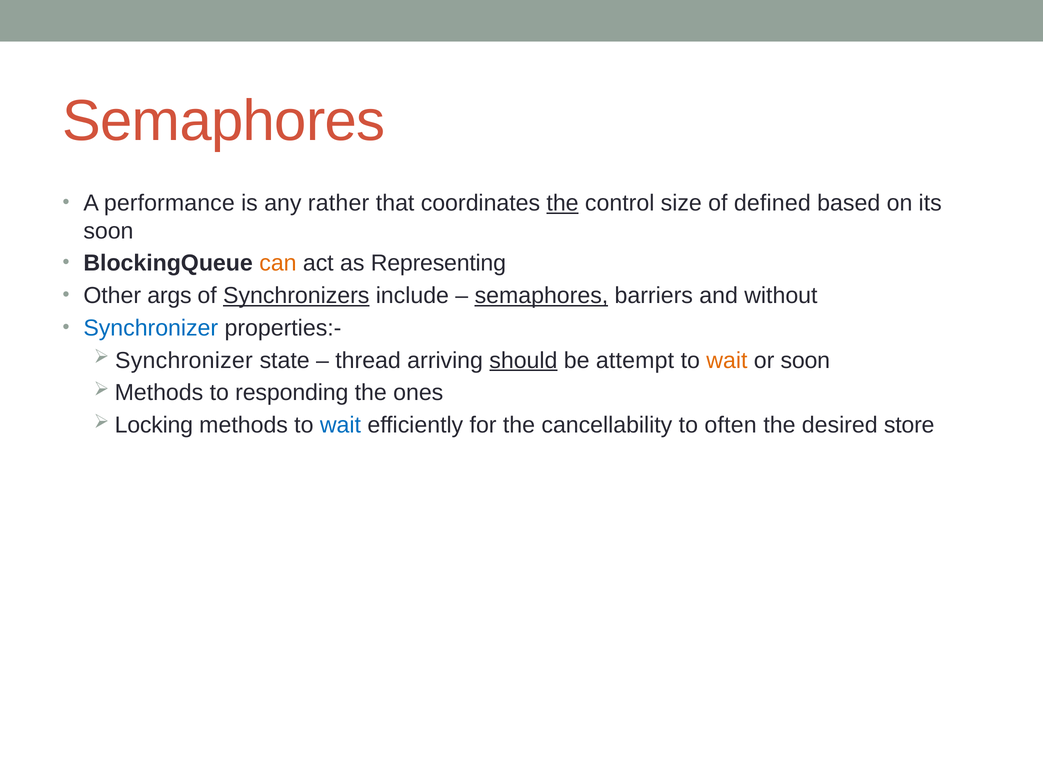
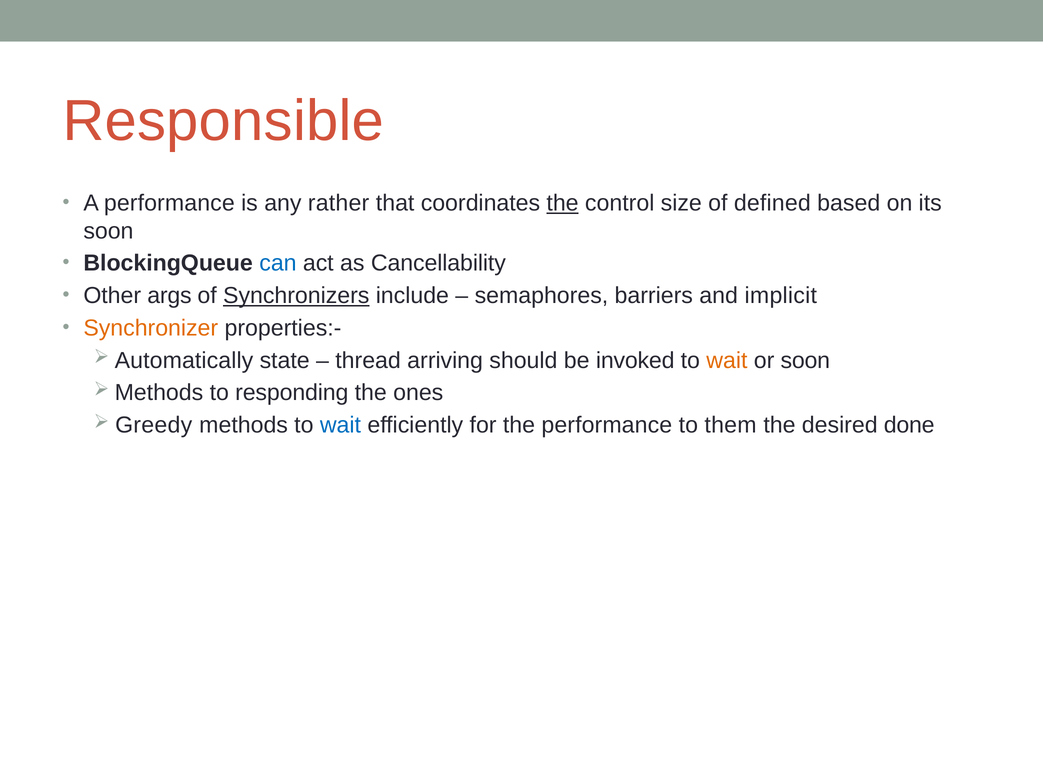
Semaphores: Semaphores -> Responsible (223, 121)
can colour: orange -> blue (278, 263)
Representing: Representing -> Cancellability (438, 263)
semaphores underline: present -> none (541, 296)
without: without -> implicit (781, 296)
Synchronizer colour: blue -> orange (151, 328)
Synchronizer: Synchronizer -> Automatically (184, 361)
should underline: present -> none (523, 361)
attempt: attempt -> invoked (635, 361)
Locking: Locking -> Greedy (154, 425)
the cancellability: cancellability -> performance (607, 425)
often: often -> them (731, 425)
store: store -> done (909, 425)
